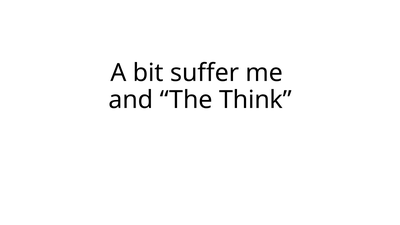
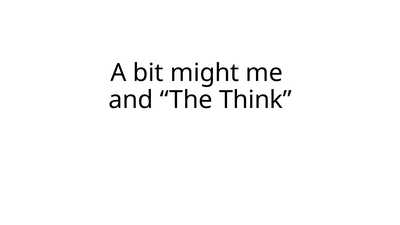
suffer: suffer -> might (205, 73)
